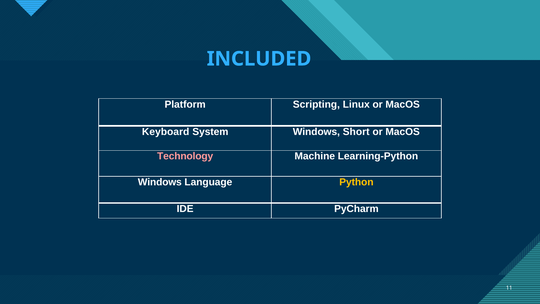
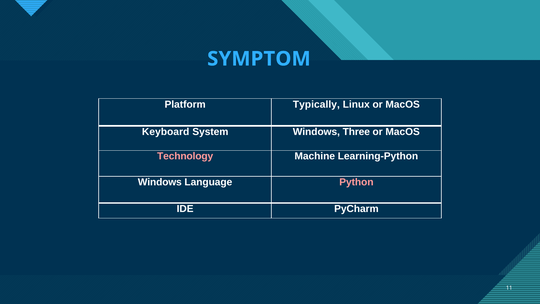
INCLUDED: INCLUDED -> SYMPTOM (259, 59)
Scripting: Scripting -> Typically (316, 104)
Short: Short -> Three (356, 132)
Python colour: yellow -> pink (356, 182)
